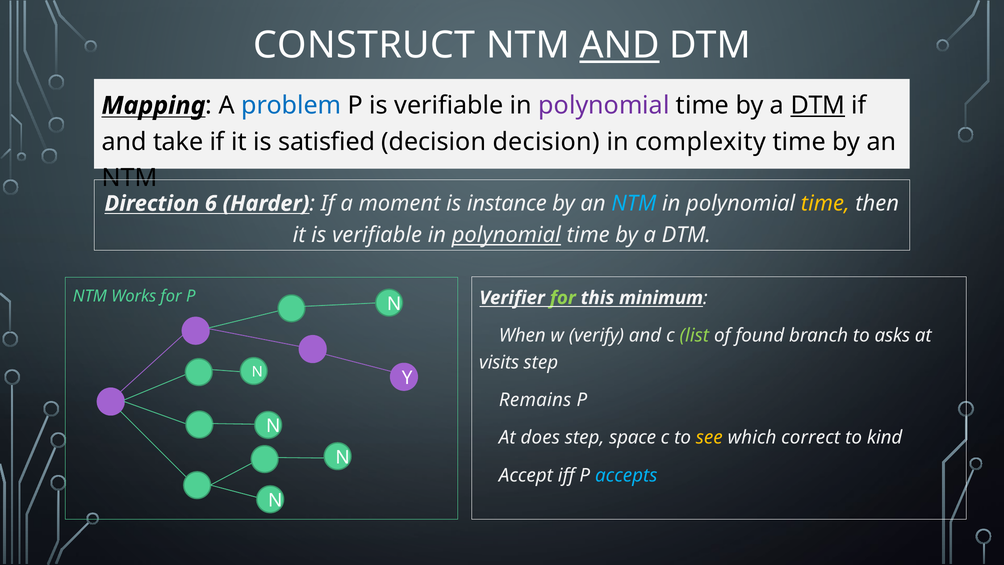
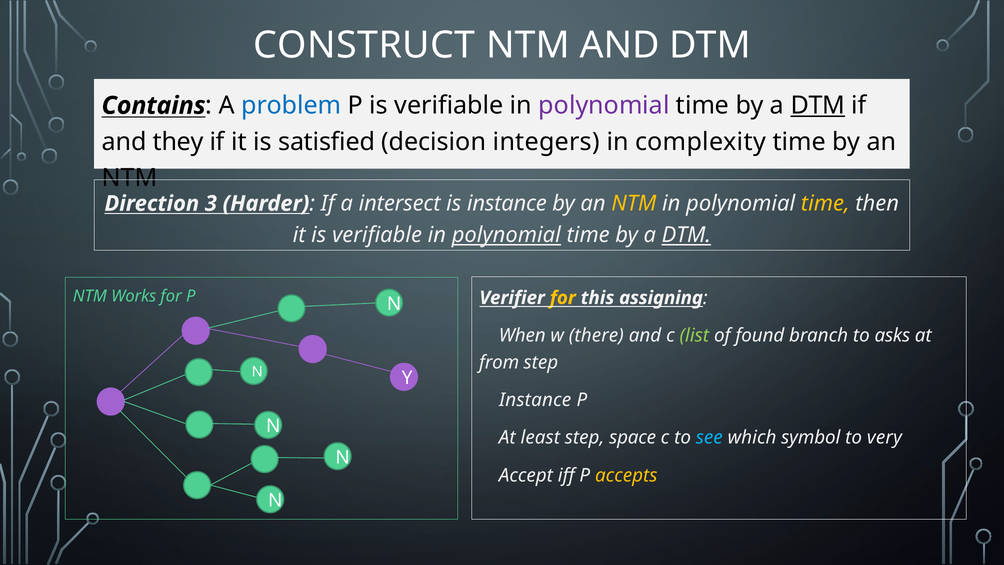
AND underline: present -> none (620, 46)
Mapping: Mapping -> Contains (154, 106)
take: take -> they (178, 142)
decision decision: decision -> integers (546, 142)
6: 6 -> 3 (211, 203)
moment: moment -> intersect (400, 203)
NTM colour: light blue -> yellow (634, 203)
DTM underline: none -> present (686, 235)
for colour: light green -> yellow (563, 298)
minimum: minimum -> assigning (661, 298)
verify: verify -> there (596, 335)
visits: visits -> from (499, 362)
Remains: Remains -> Instance (535, 400)
does: does -> least (540, 438)
see colour: yellow -> light blue (709, 438)
correct: correct -> symbol (811, 438)
kind: kind -> very (884, 438)
accepts colour: light blue -> yellow (626, 475)
